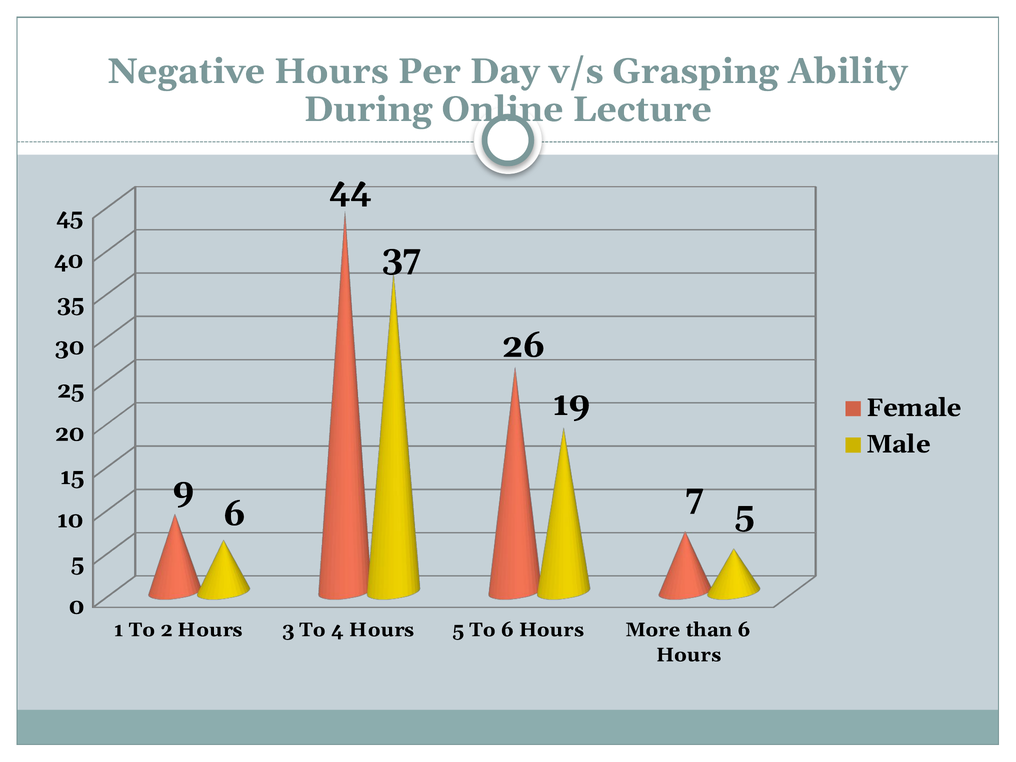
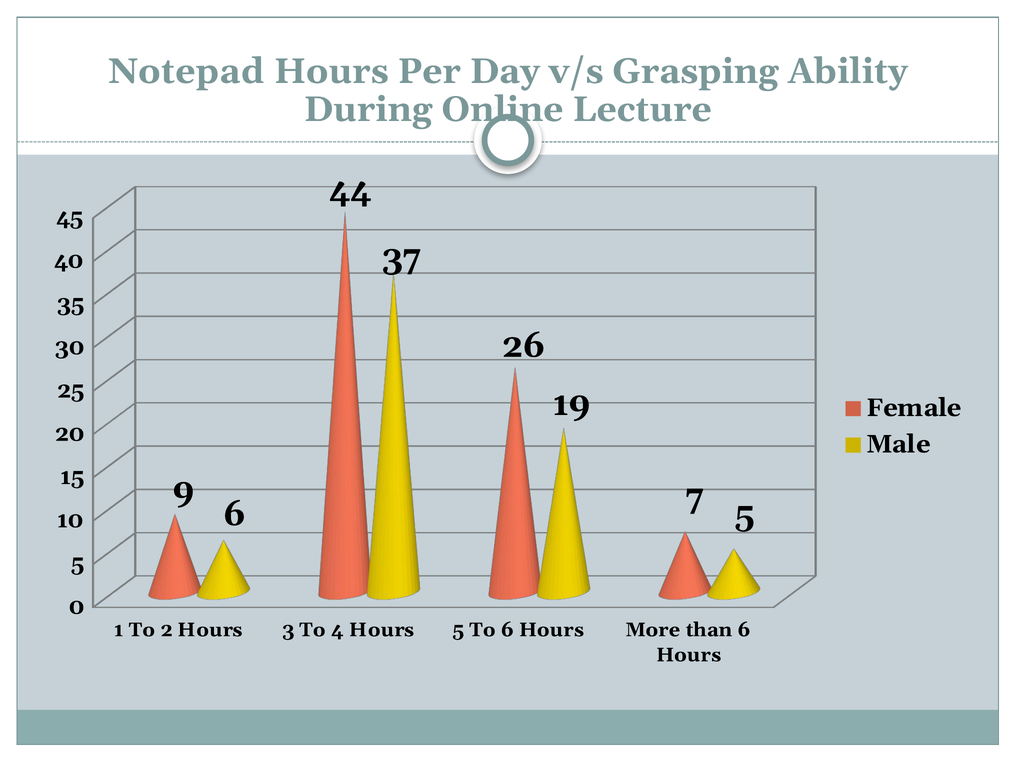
Negative: Negative -> Notepad (186, 71)
